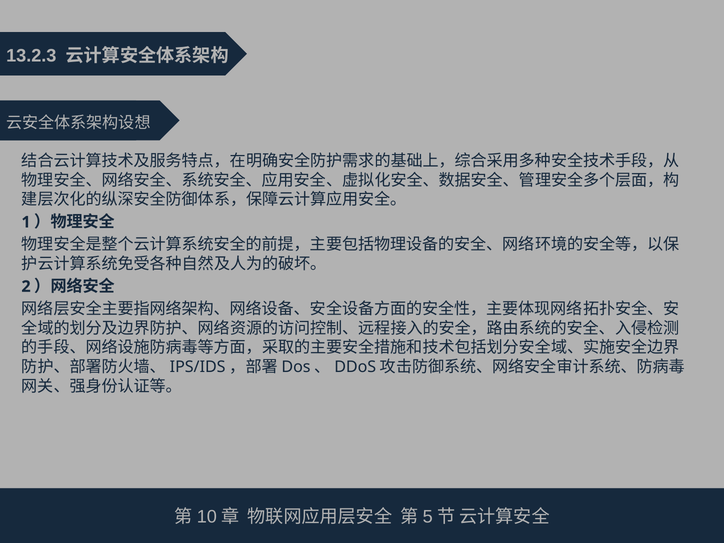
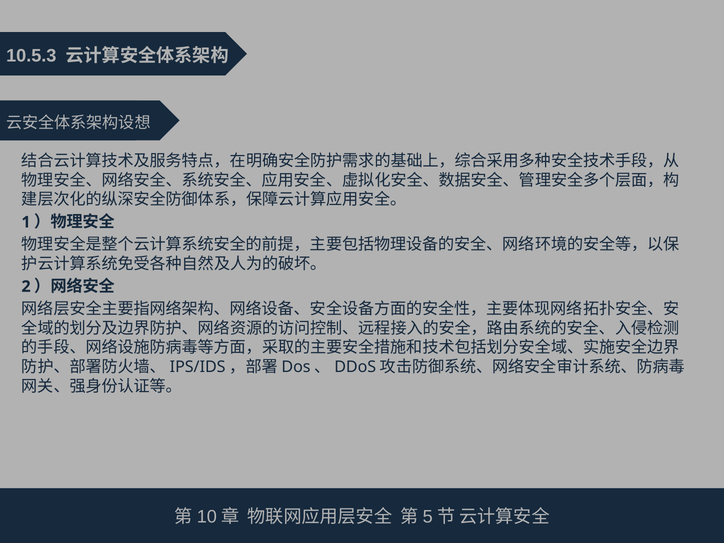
13.2.3: 13.2.3 -> 10.5.3 (31, 56)
